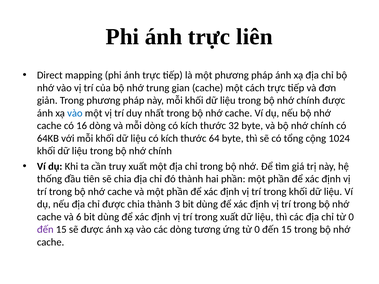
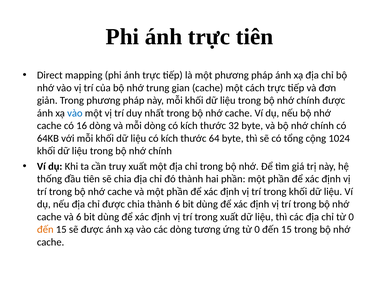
trực liên: liên -> tiên (255, 37)
thành 3: 3 -> 6 (177, 204)
đến colour: purple -> orange (45, 230)
